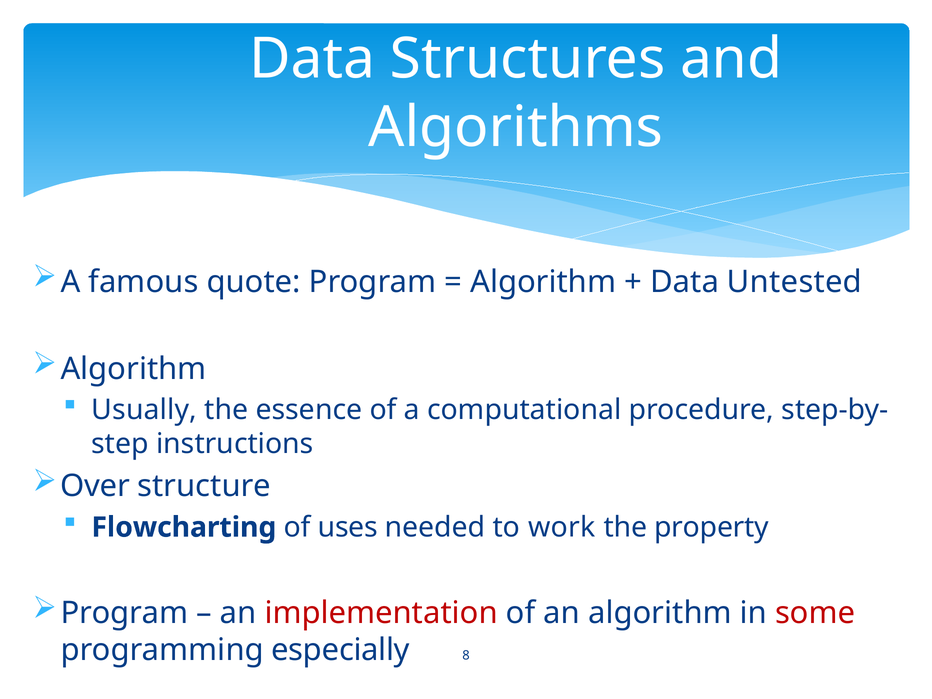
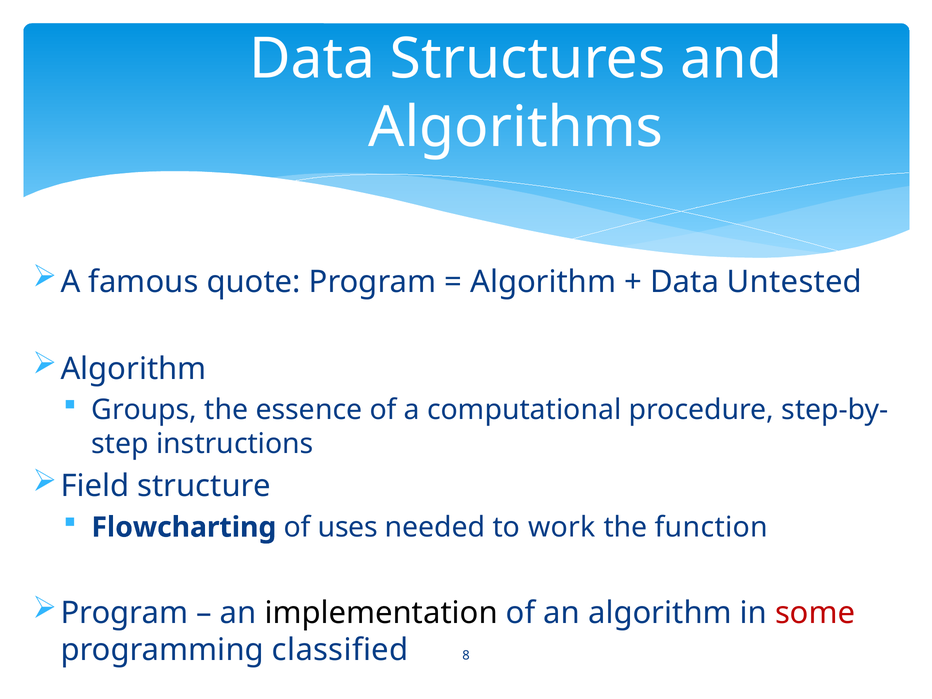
Usually: Usually -> Groups (144, 410)
Over: Over -> Field (95, 486)
property: property -> function (711, 527)
implementation colour: red -> black (381, 613)
especially: especially -> classified (340, 650)
